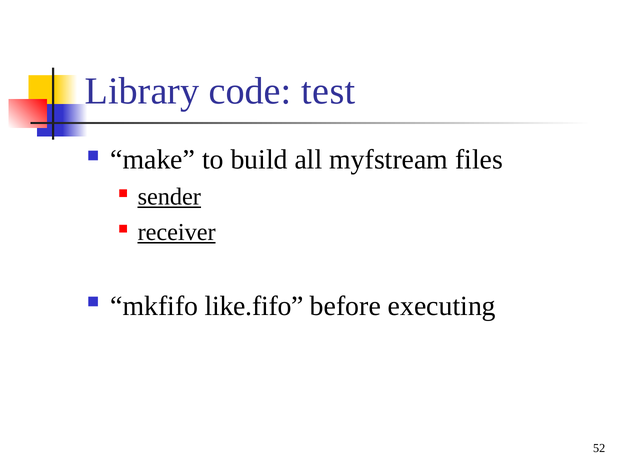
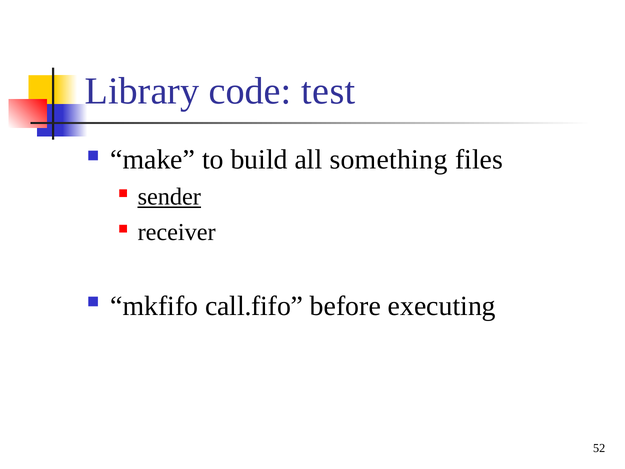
myfstream: myfstream -> something (389, 160)
receiver underline: present -> none (177, 232)
like.fifo: like.fifo -> call.fifo (254, 306)
